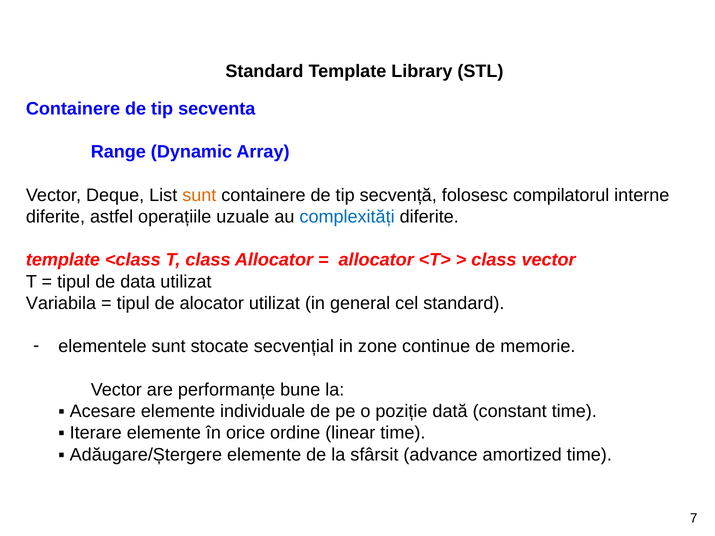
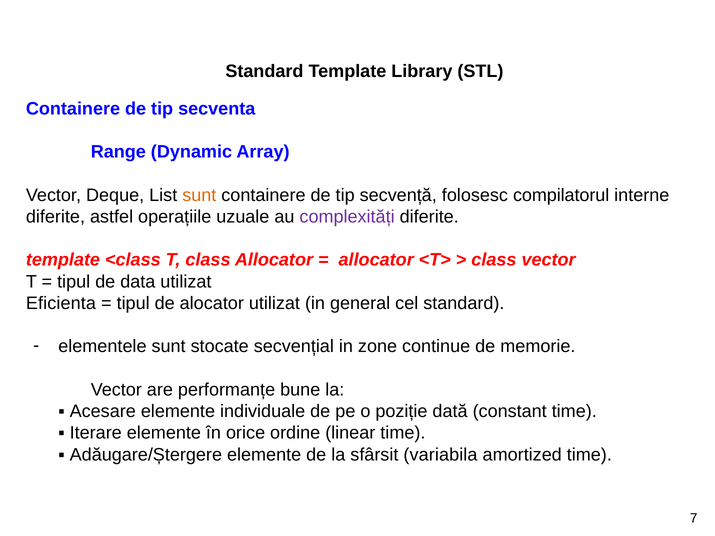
complexități colour: blue -> purple (347, 217)
Variabila: Variabila -> Eficienta (61, 303)
advance: advance -> variabila (440, 455)
